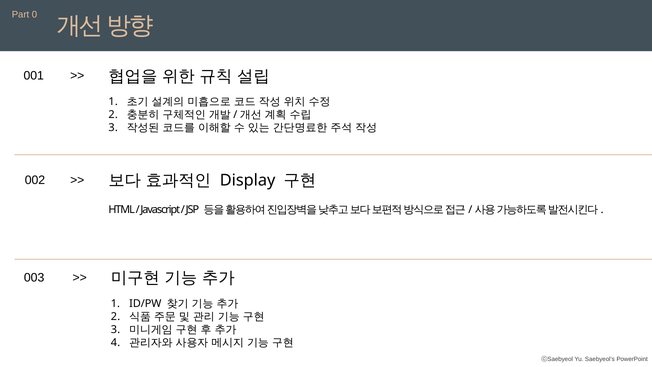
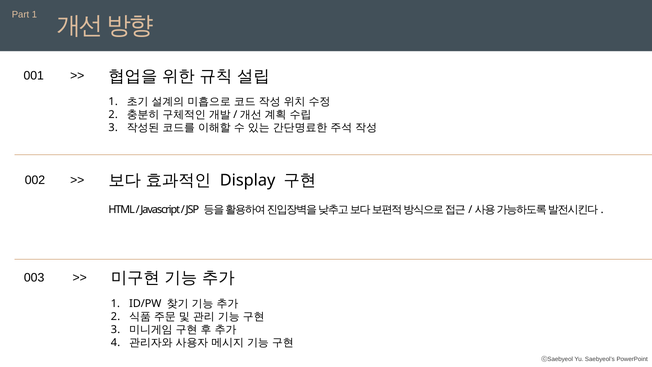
Part 0: 0 -> 1 (35, 15)
